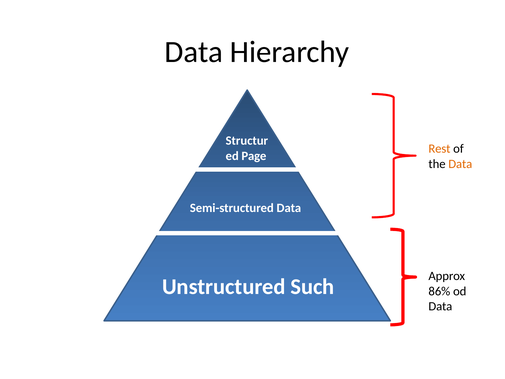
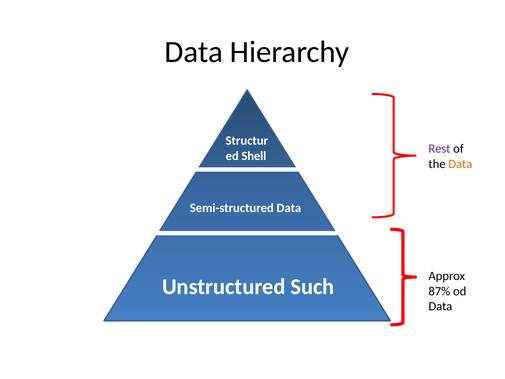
Rest colour: orange -> purple (439, 149)
Page: Page -> Shell (254, 156)
86%: 86% -> 87% (439, 291)
